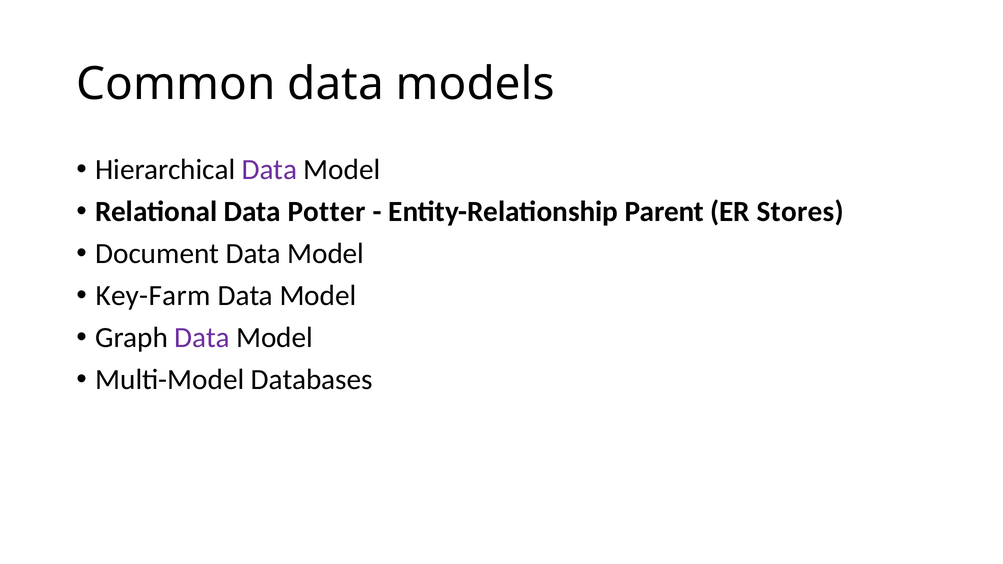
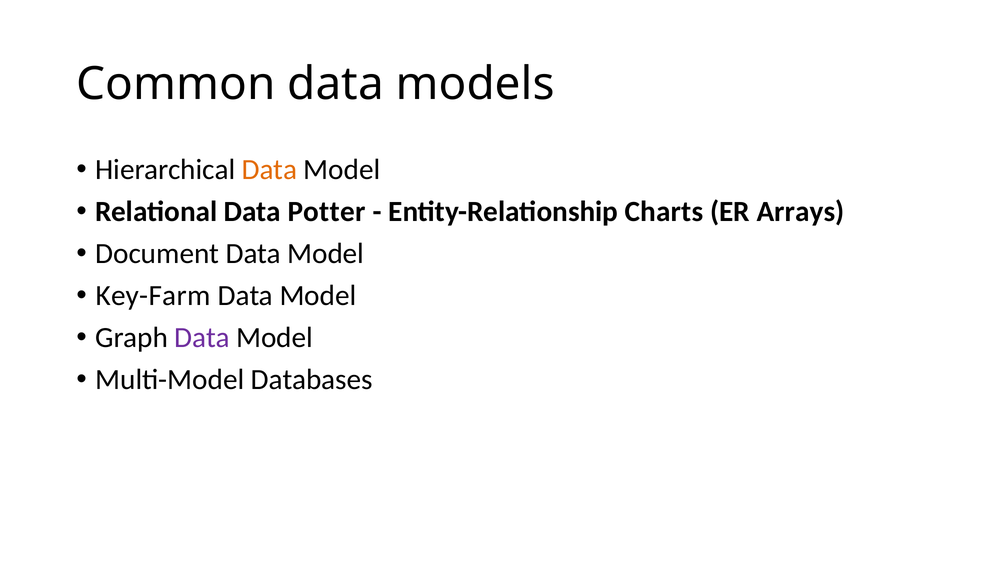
Data colour: purple -> orange (269, 170)
Parent: Parent -> Charts (664, 212)
Stores: Stores -> Arrays (800, 212)
